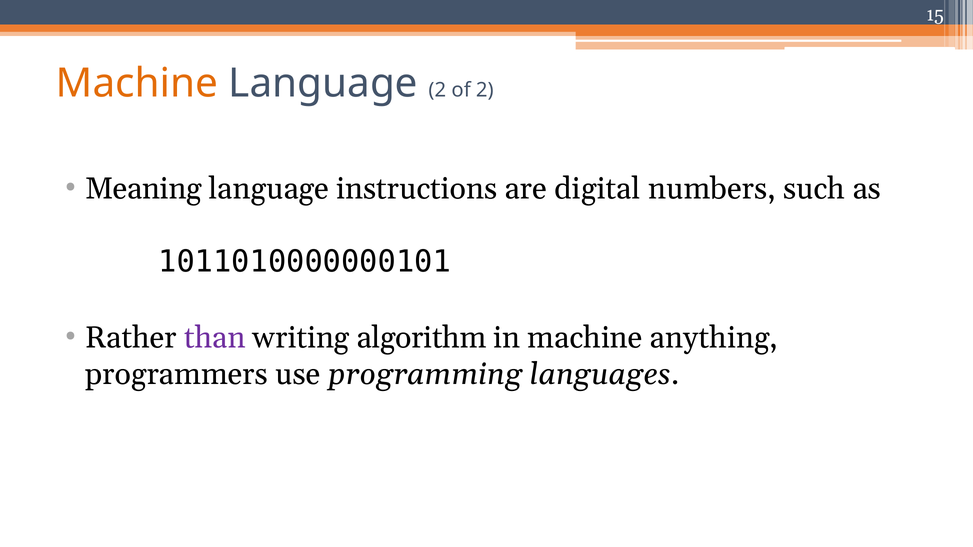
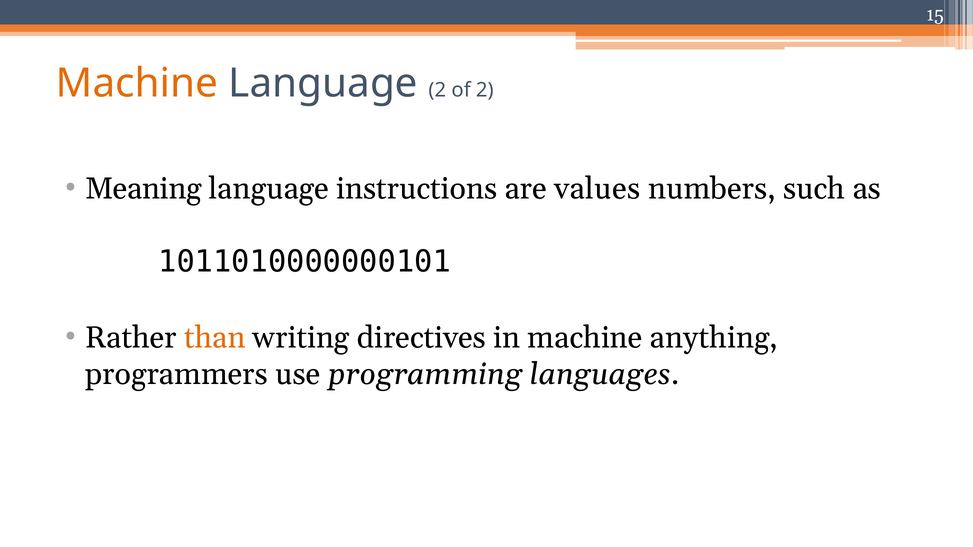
digital: digital -> values (597, 189)
than colour: purple -> orange (215, 338)
algorithm: algorithm -> directives (421, 338)
